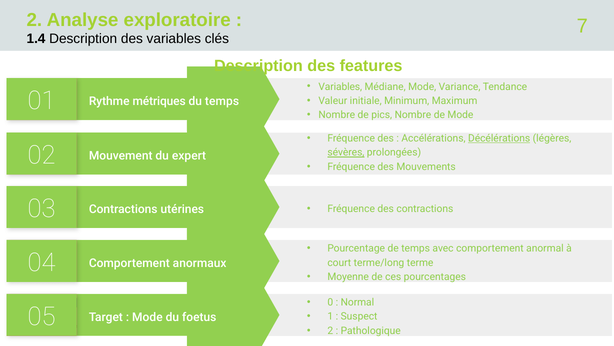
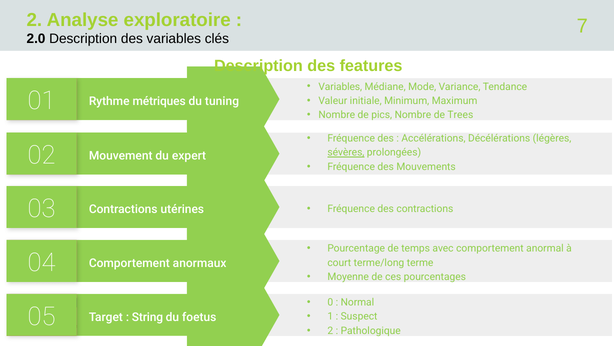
1.4: 1.4 -> 2.0 (36, 39)
du temps: temps -> tuning (222, 101)
de Mode: Mode -> Trees (460, 115)
Décélérations underline: present -> none (499, 138)
Mode: Mode -> String (147, 317)
